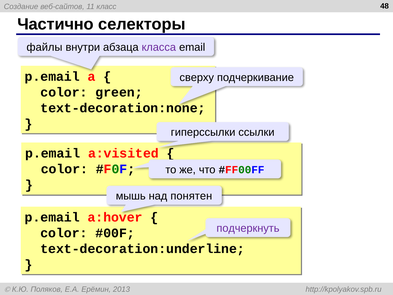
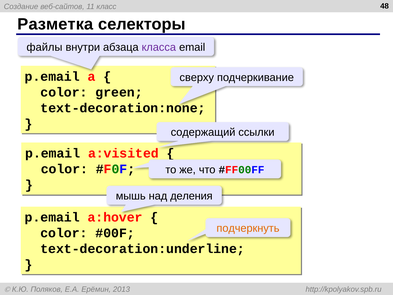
Частично: Частично -> Разметка (55, 24)
гиперссылки: гиперссылки -> содержащий (203, 132)
понятен: понятен -> деления (191, 196)
подчеркнуть colour: purple -> orange (248, 228)
